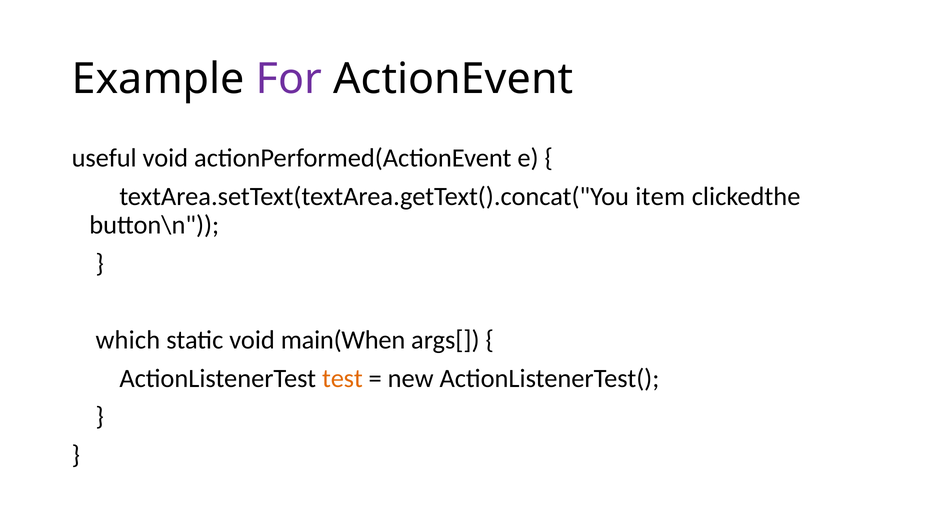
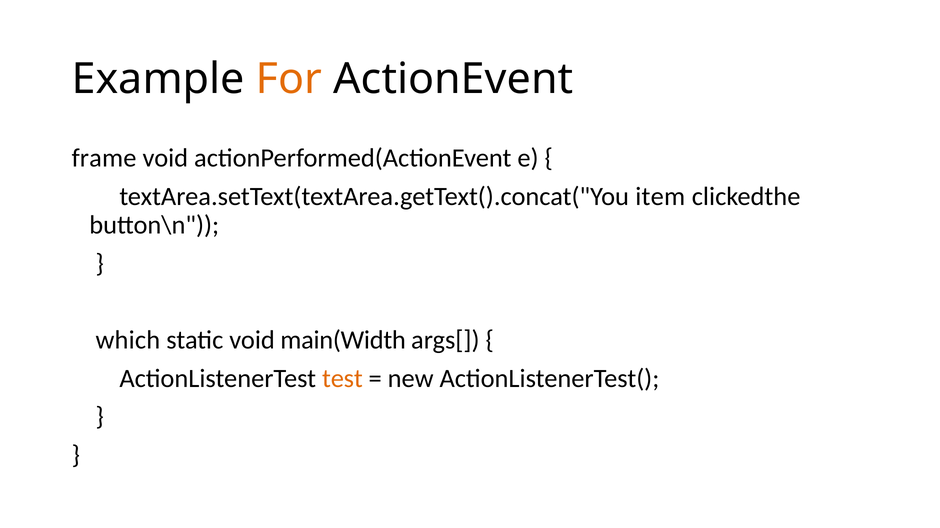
For colour: purple -> orange (289, 79)
useful: useful -> frame (104, 158)
main(When: main(When -> main(Width (343, 341)
